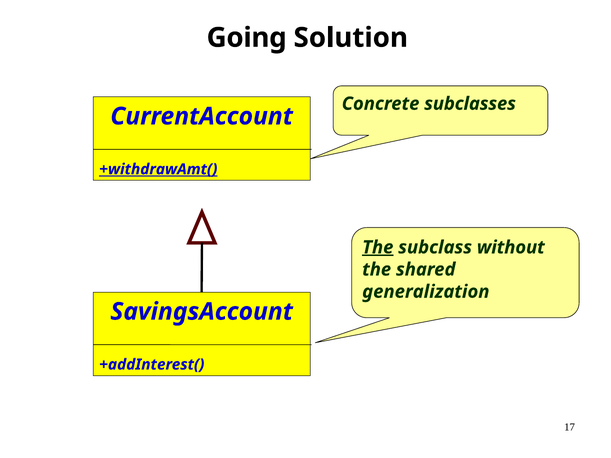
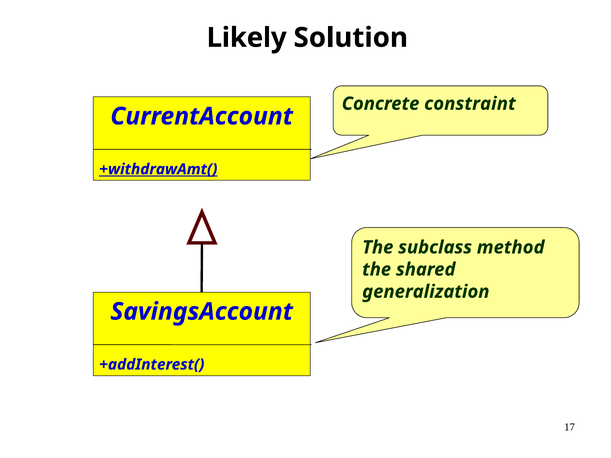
Going: Going -> Likely (247, 38)
subclasses: subclasses -> constraint (470, 104)
The underline: present -> none (378, 247)
without: without -> method (511, 247)
